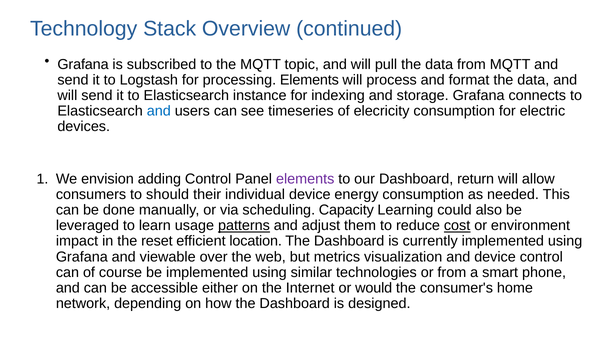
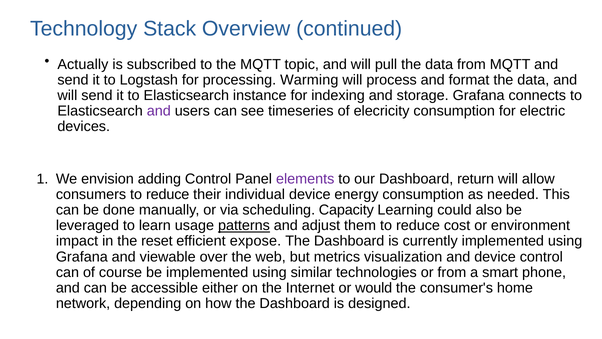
Grafana: Grafana -> Actually (83, 64)
processing Elements: Elements -> Warming (309, 80)
and colour: blue -> purple (159, 111)
consumers to should: should -> reduce (168, 194)
cost underline: present -> none (457, 225)
location: location -> expose (255, 241)
